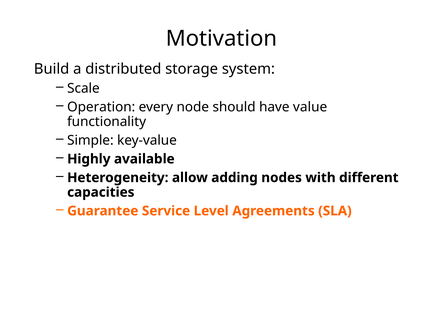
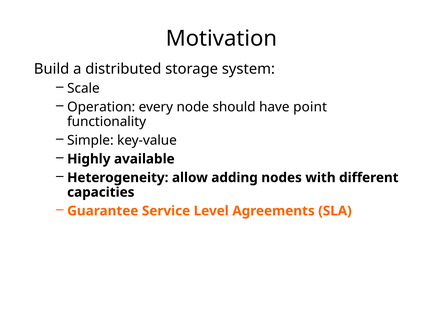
value: value -> point (310, 107)
